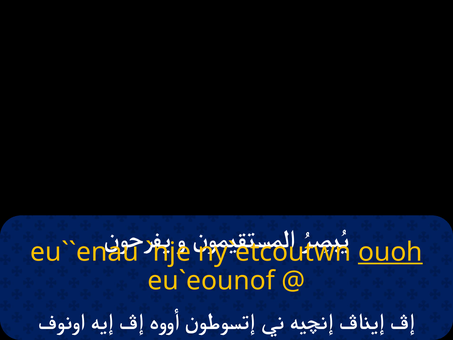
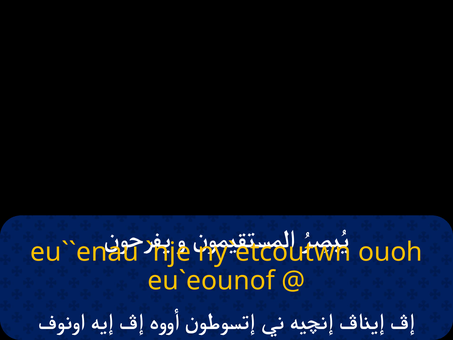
ouoh underline: present -> none (390, 252)
